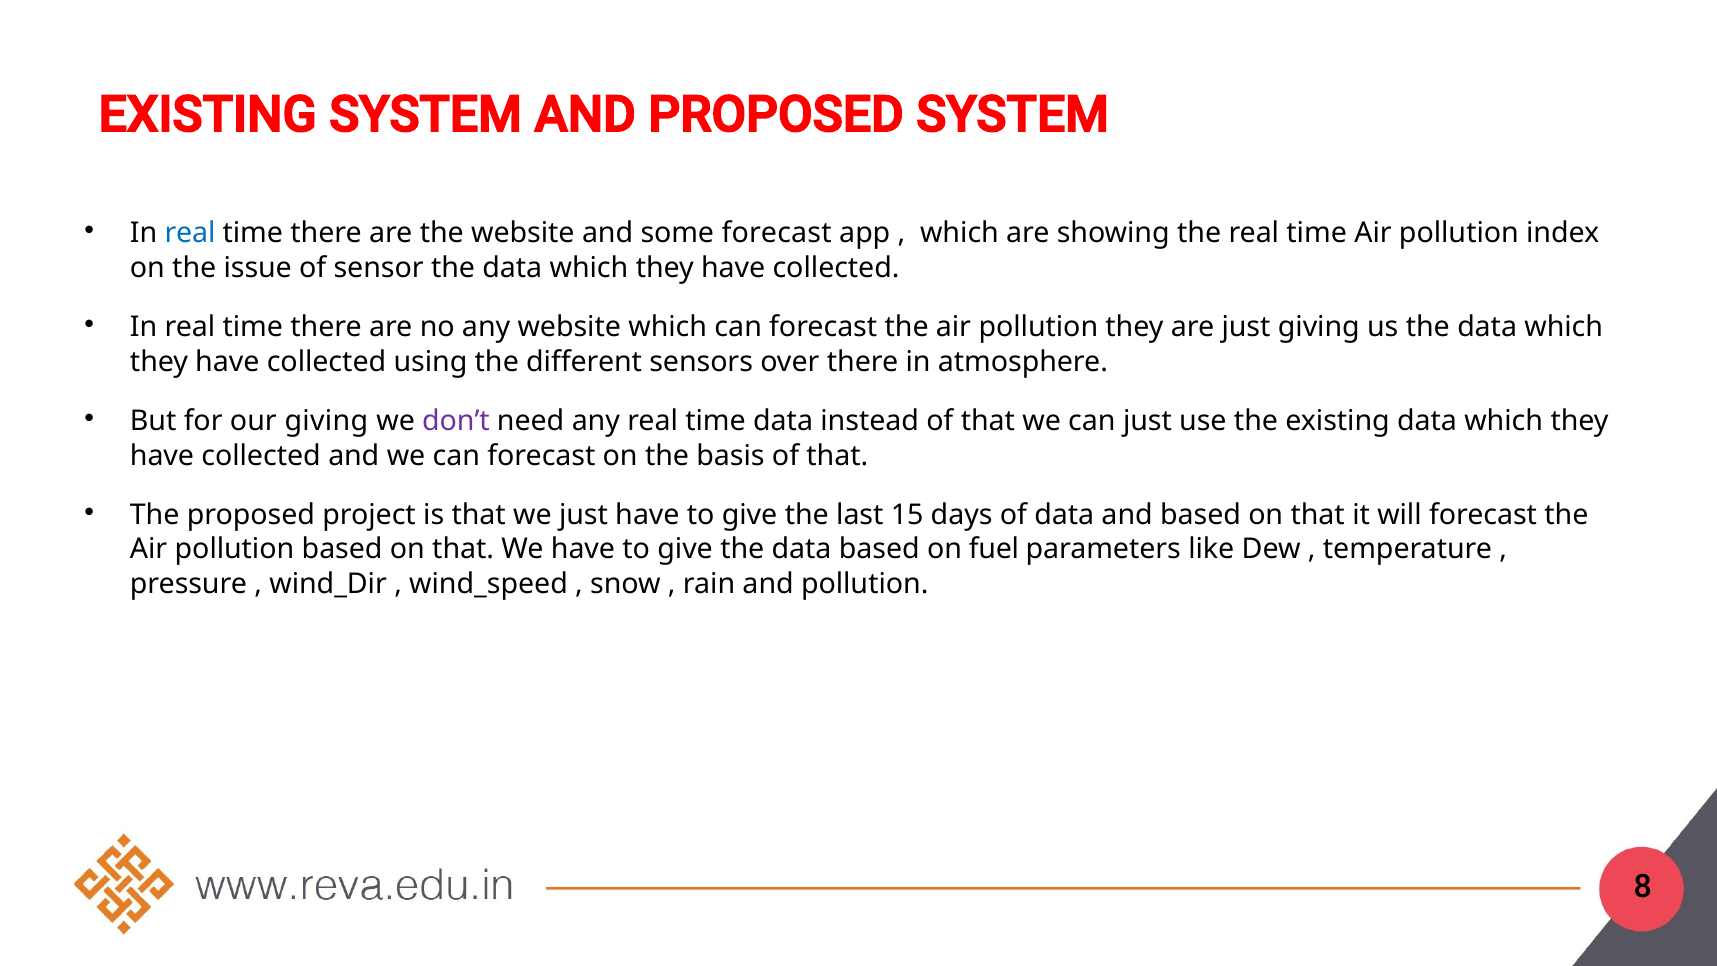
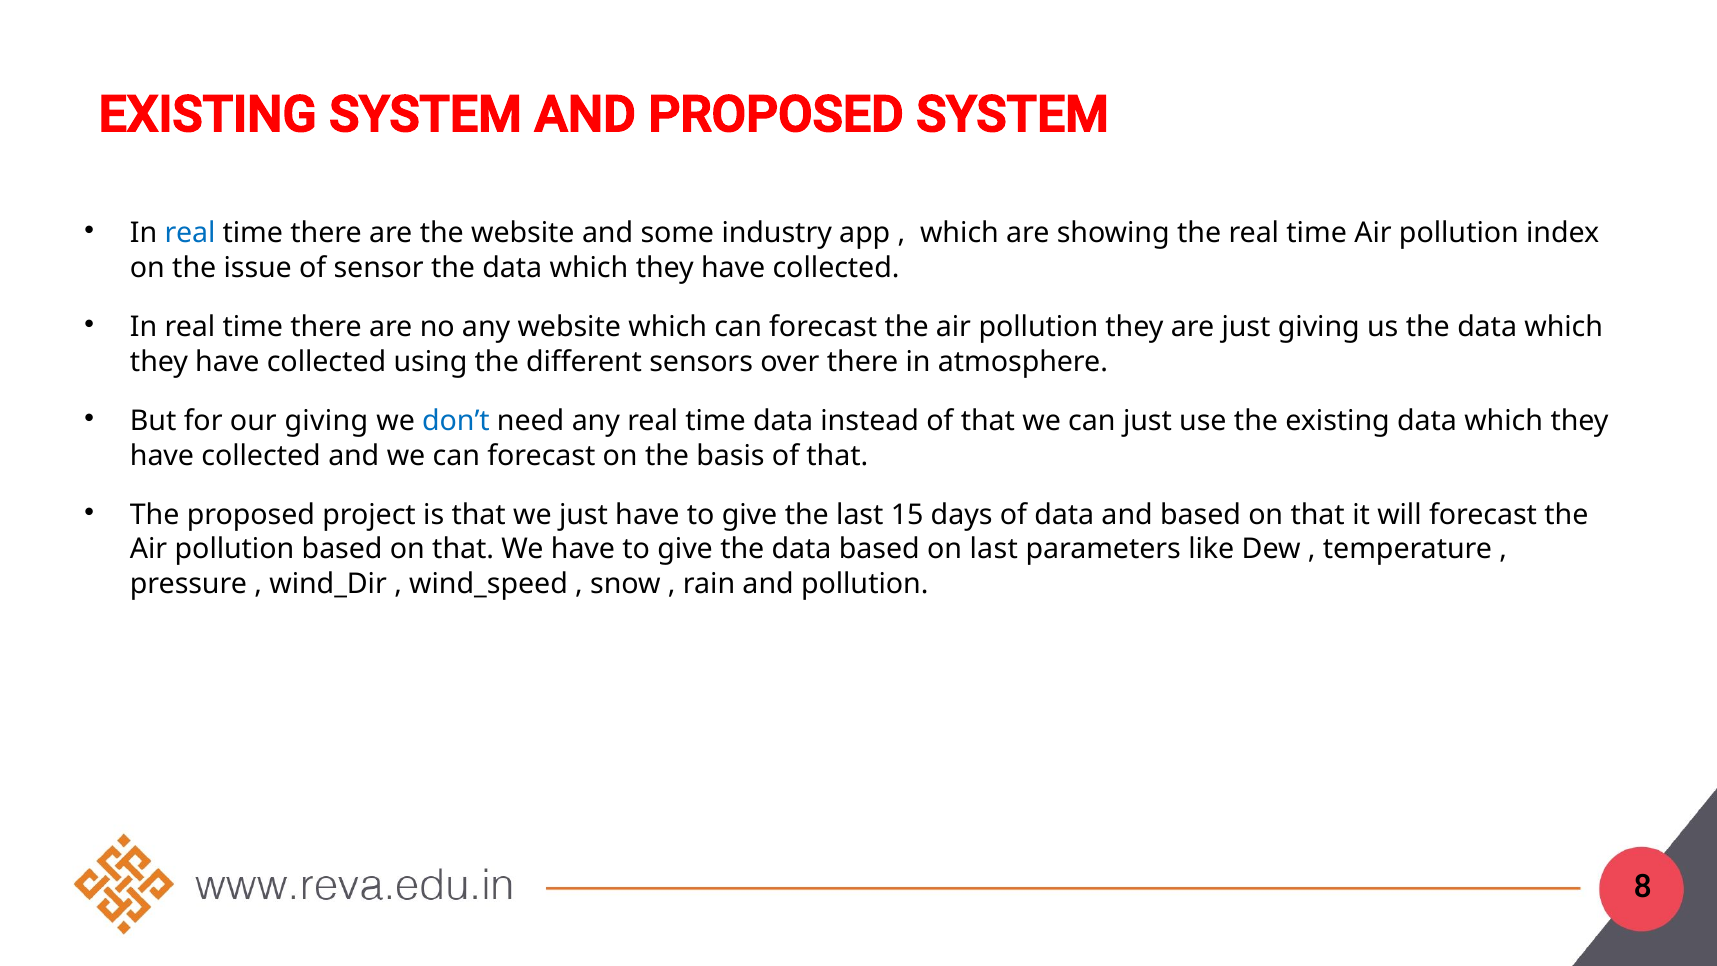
some forecast: forecast -> industry (777, 233)
don’t colour: purple -> blue (456, 421)
on fuel: fuel -> last (994, 549)
